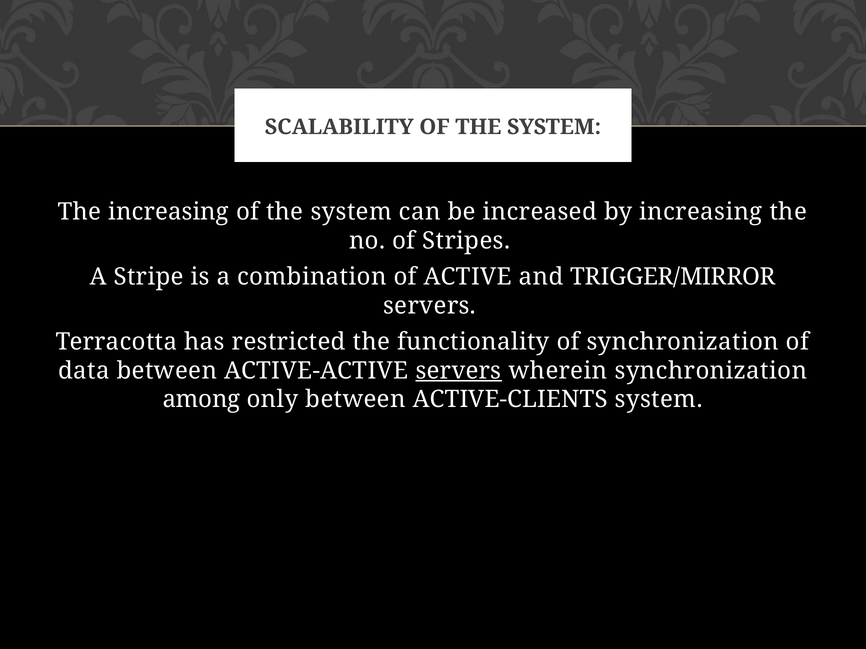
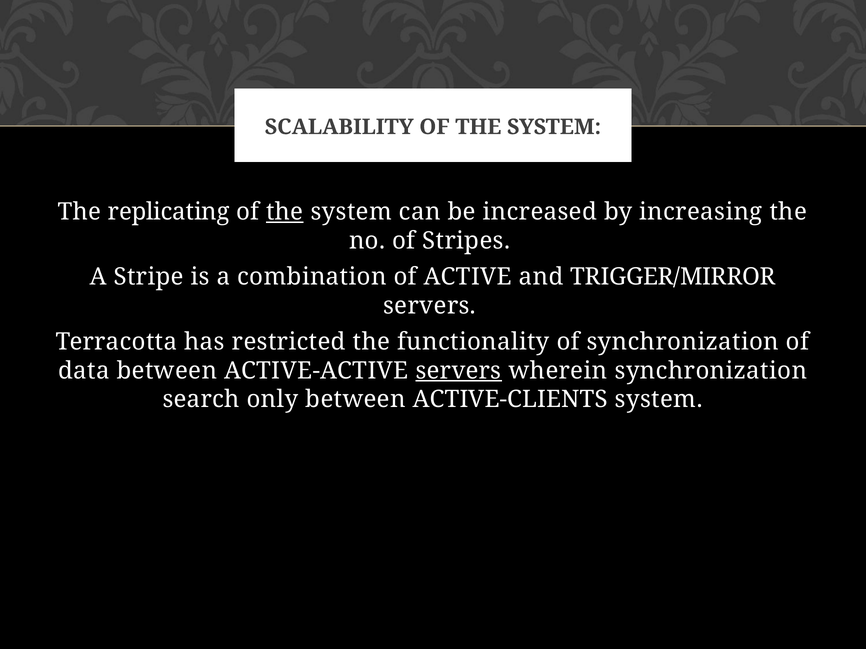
The increasing: increasing -> replicating (169, 212)
the underline: none -> present (285, 212)
among: among -> search (201, 400)
